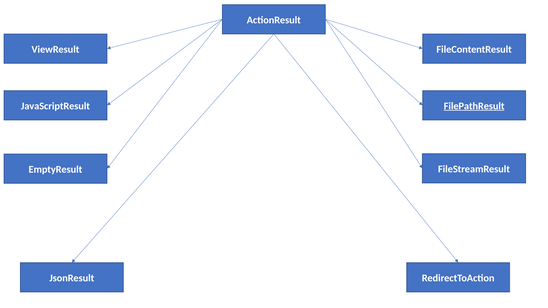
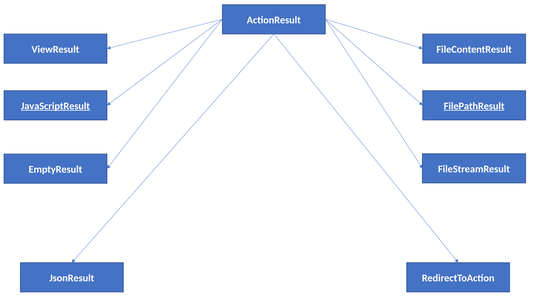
JavaScriptResult underline: none -> present (55, 106)
